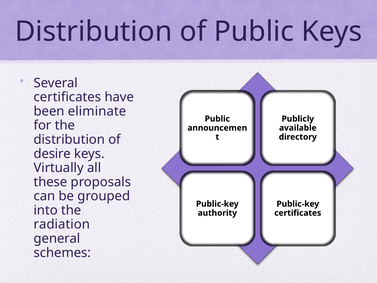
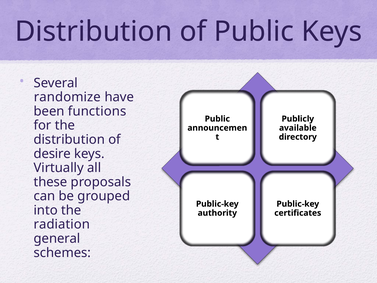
certificates: certificates -> randomize (67, 97)
eliminate: eliminate -> functions (97, 111)
